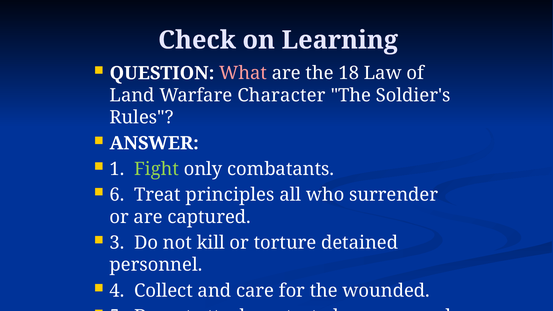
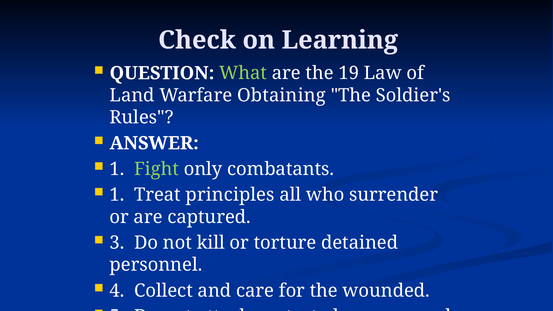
What colour: pink -> light green (243, 73)
18: 18 -> 19 (349, 73)
Character: Character -> Obtaining (281, 95)
6: 6 -> 1 (117, 195)
